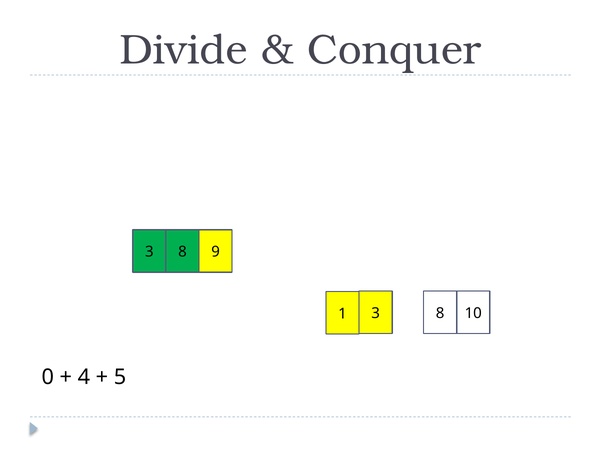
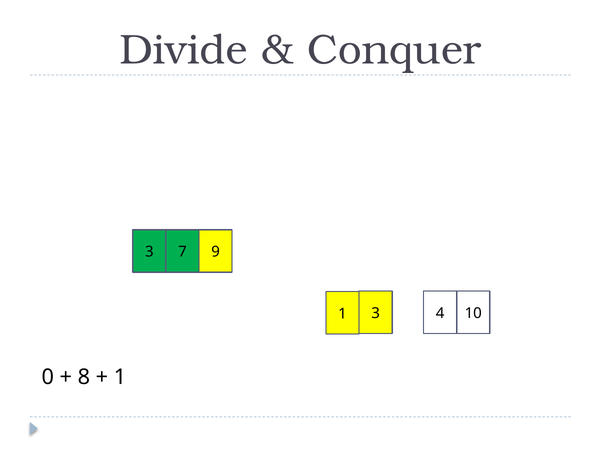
8: 8 -> 7 (182, 252)
1 3 8: 8 -> 4 (440, 314)
4: 4 -> 8 (84, 378)
5: 5 -> 1 (120, 378)
